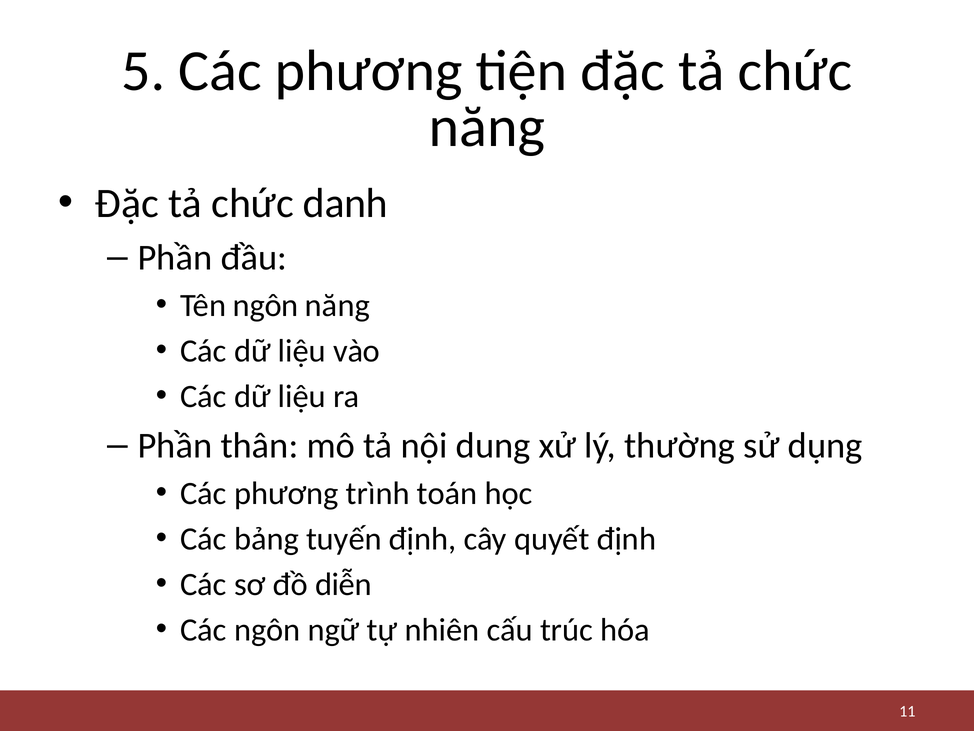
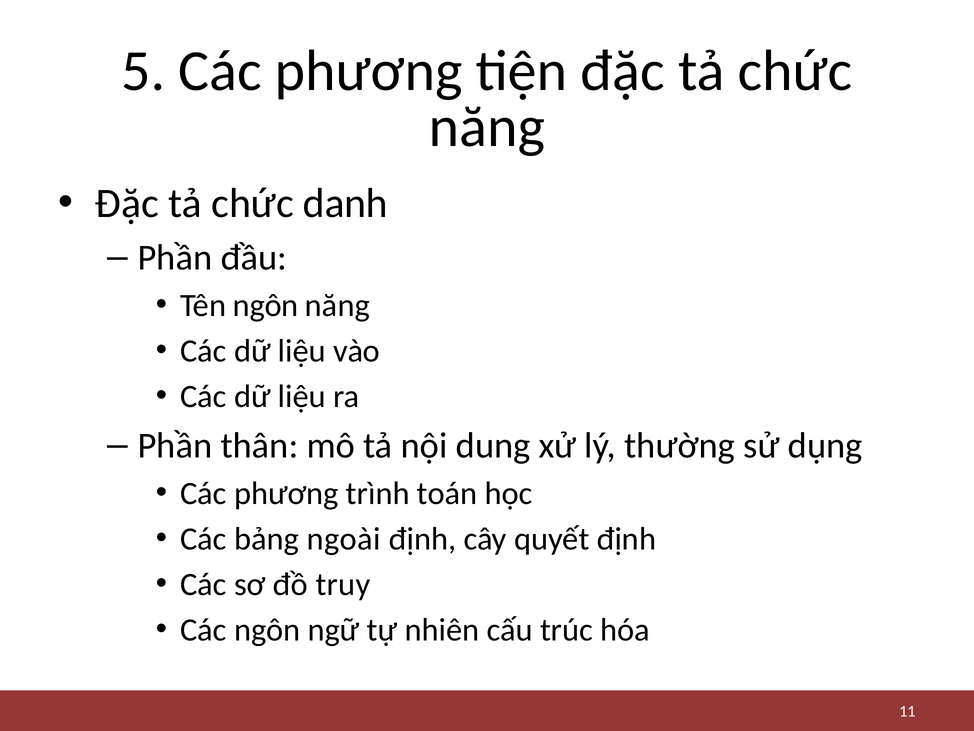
tuyến: tuyến -> ngoài (344, 539)
diễn: diễn -> truy (343, 584)
